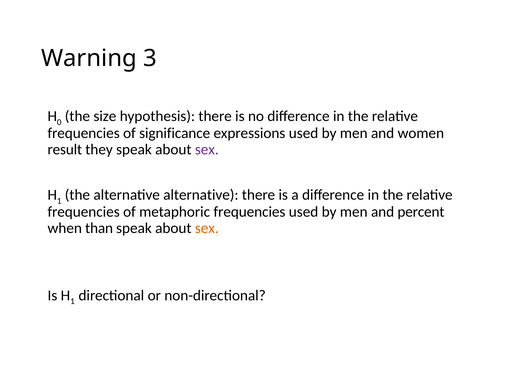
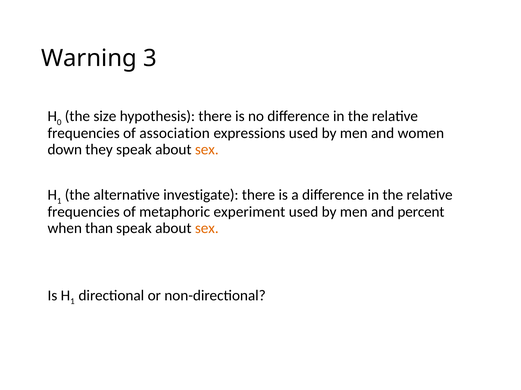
significance: significance -> association (175, 133)
result: result -> down (65, 150)
sex colour: purple -> orange (207, 150)
alternative alternative: alternative -> investigate (201, 195)
metaphoric frequencies: frequencies -> experiment (249, 212)
